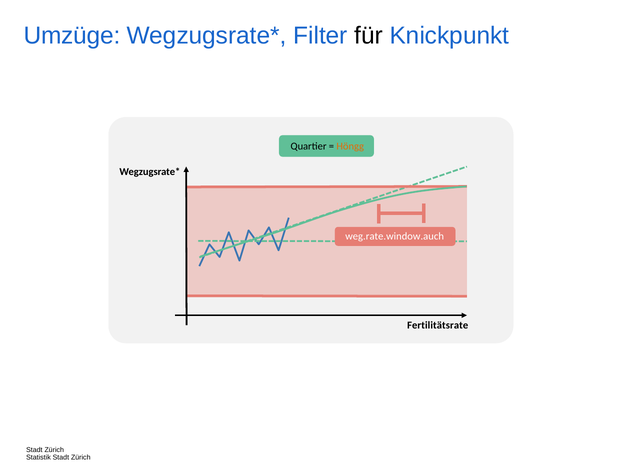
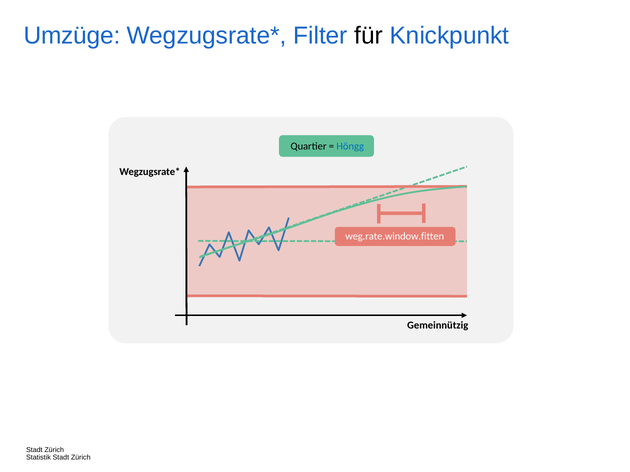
Höngg colour: orange -> blue (350, 147)
weg.rate.window.auch: weg.rate.window.auch -> weg.rate.window.fitten (395, 236)
Fertilitätsrate: Fertilitätsrate -> Gemeinnützig (438, 326)
